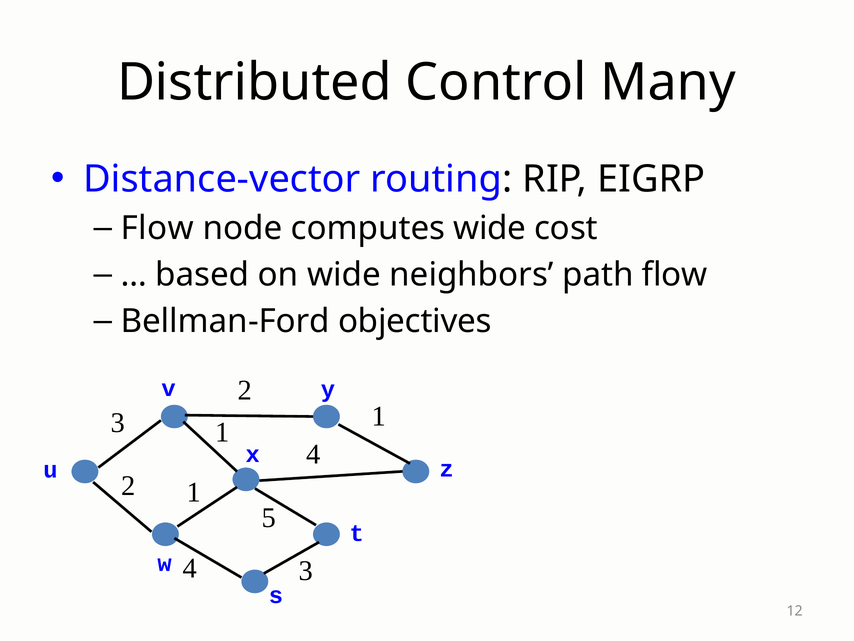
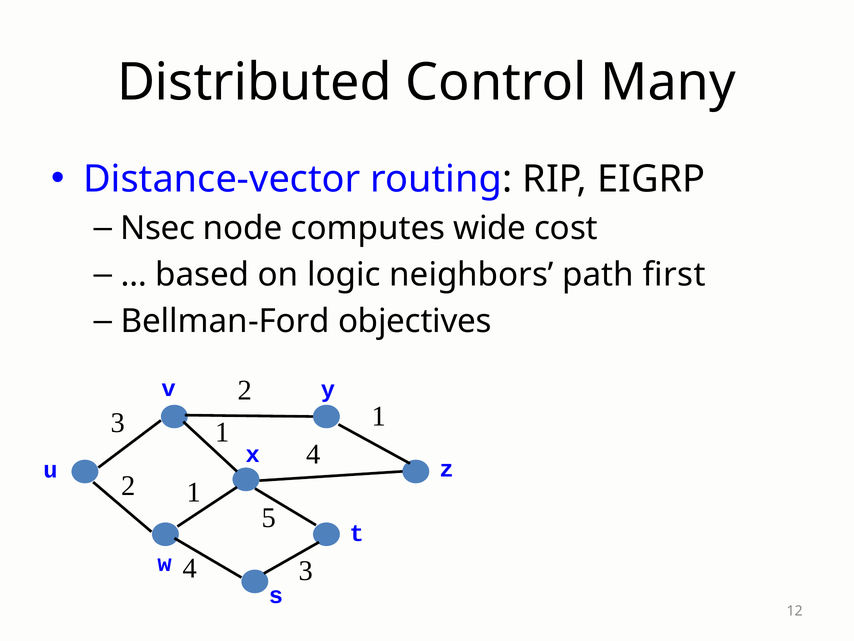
Flow: Flow -> Nsec (158, 228)
on wide: wide -> logic (344, 275)
path flow: flow -> first (674, 275)
